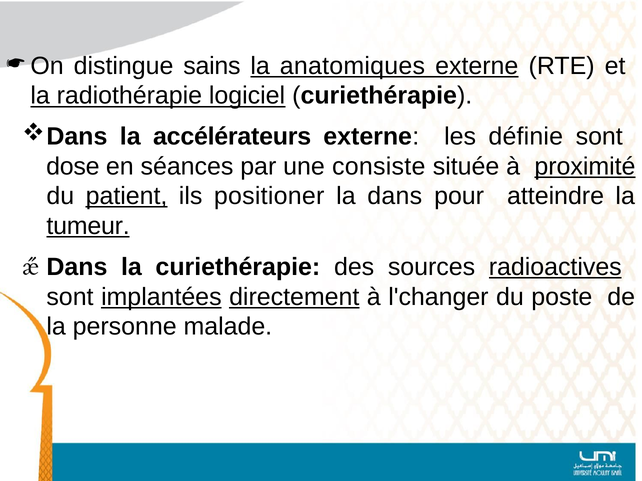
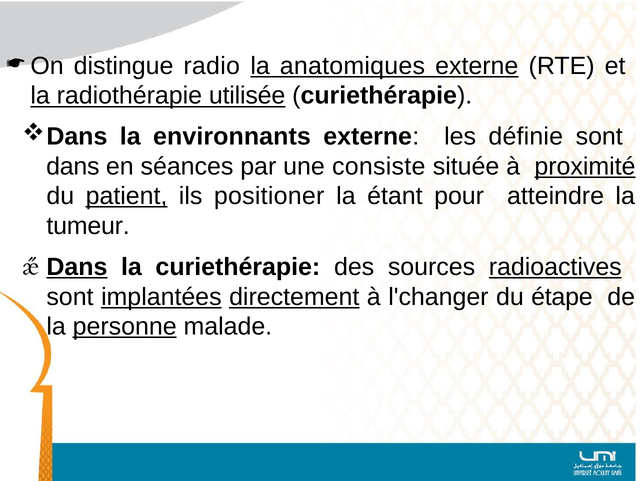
sains: sains -> radio (212, 66)
logiciel: logiciel -> utilisée (247, 96)
accélérateurs: accélérateurs -> environnants (232, 137)
dose: dose -> dans (73, 166)
la dans: dans -> étant (395, 196)
tumeur underline: present -> none (88, 226)
Dans underline: none -> present (77, 267)
poste: poste -> étape (562, 297)
personne underline: none -> present (125, 327)
